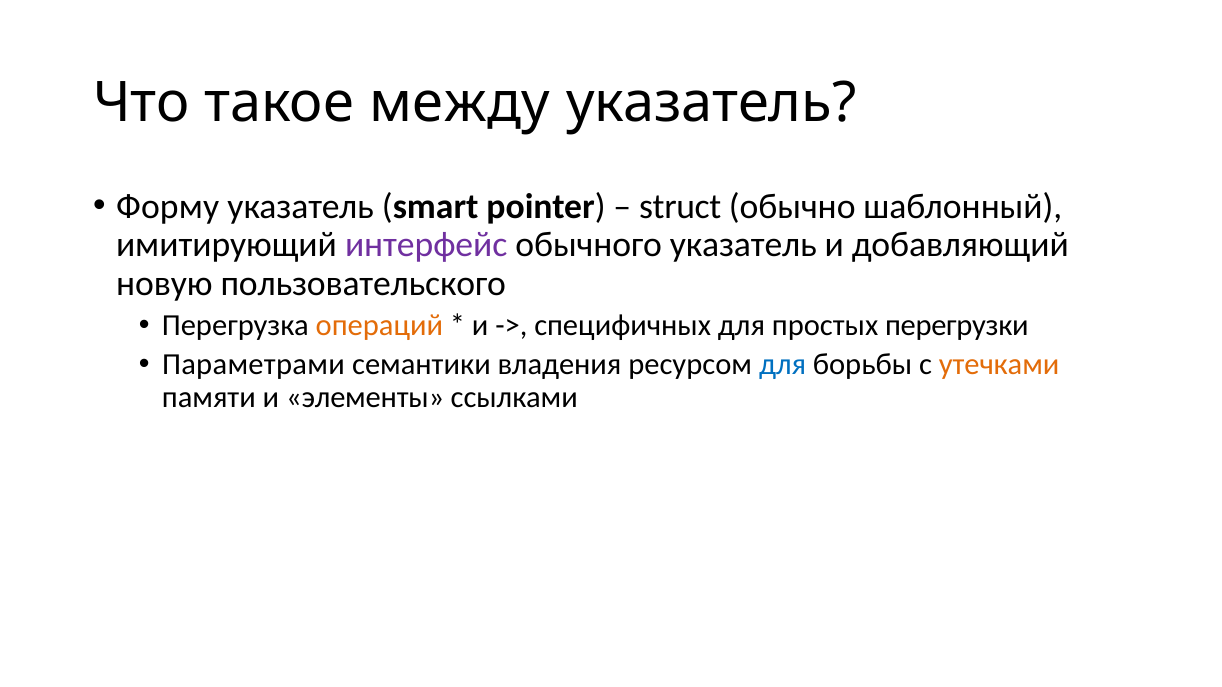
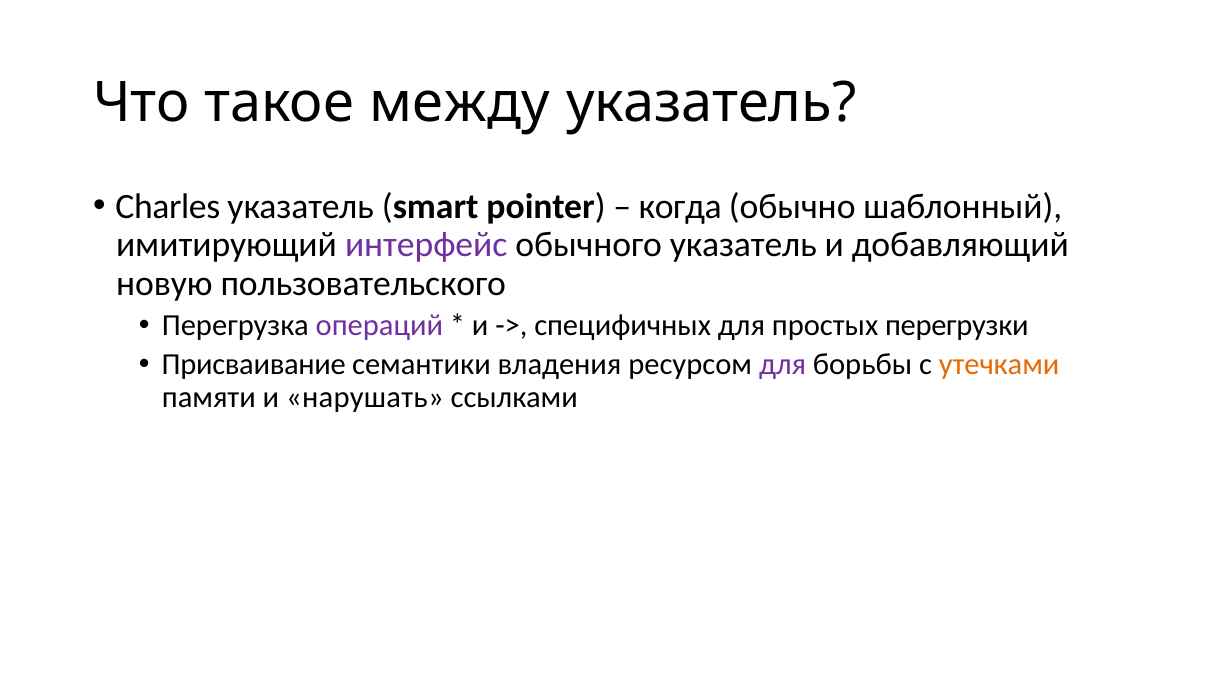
Форму: Форму -> Charles (168, 207)
struct: struct -> когда (680, 207)
операций colour: orange -> purple (379, 326)
Параметрами: Параметрами -> Присваивание (254, 365)
для colour: blue -> purple (783, 365)
элементы: элементы -> нарушать (365, 398)
